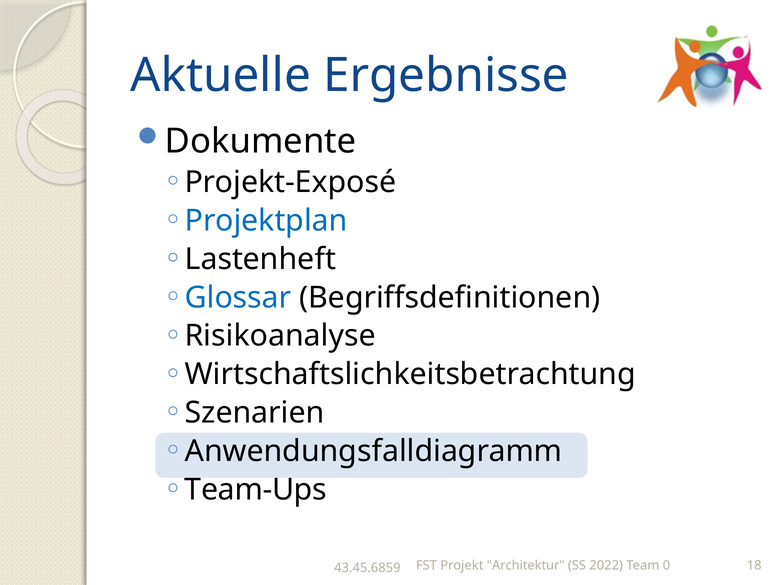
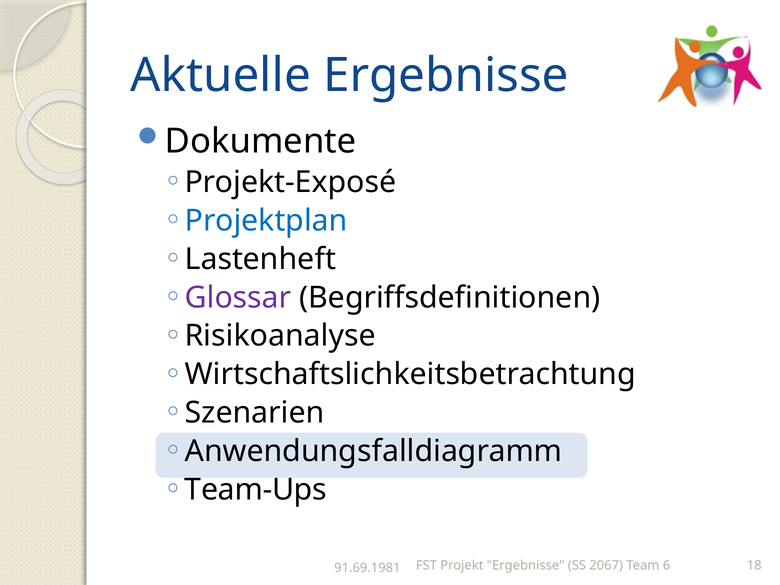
Glossar colour: blue -> purple (238, 298)
Projekt Architektur: Architektur -> Ergebnisse (526, 566)
2022: 2022 -> 2067 (606, 566)
0: 0 -> 6 (667, 566)
43.45.6859: 43.45.6859 -> 91.69.1981 (367, 568)
